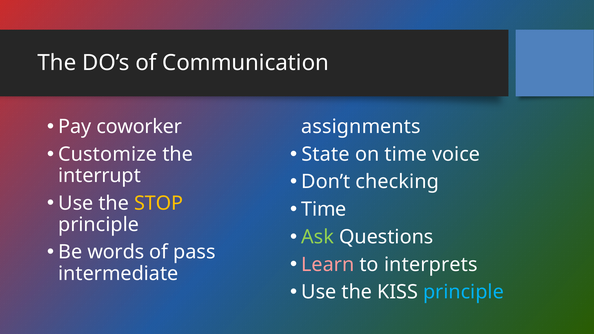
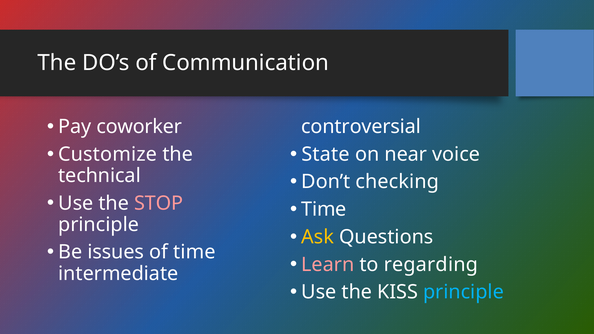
assignments: assignments -> controversial (361, 127)
on time: time -> near (406, 154)
interrupt: interrupt -> technical (100, 176)
STOP colour: yellow -> pink (159, 203)
Ask colour: light green -> yellow (318, 237)
words: words -> issues (116, 252)
of pass: pass -> time (194, 252)
interprets: interprets -> regarding (431, 265)
